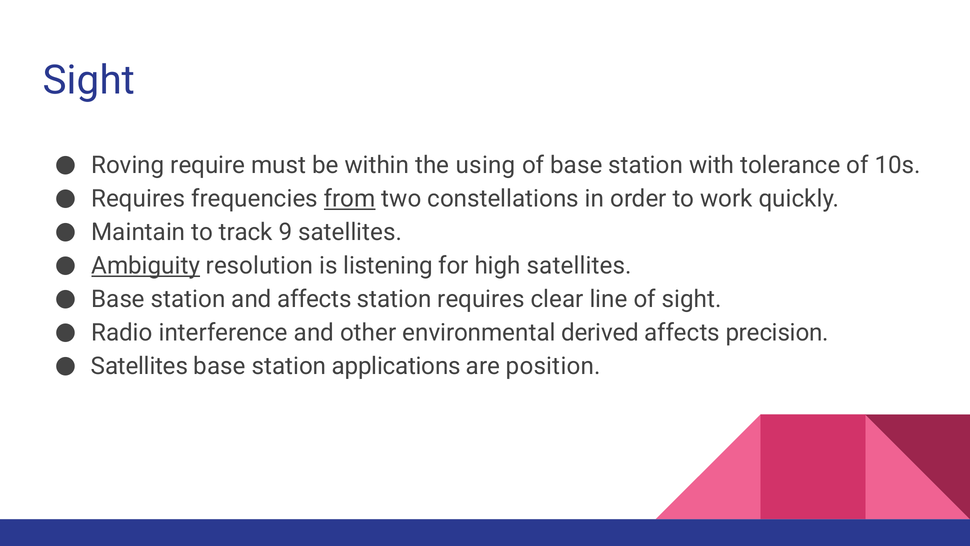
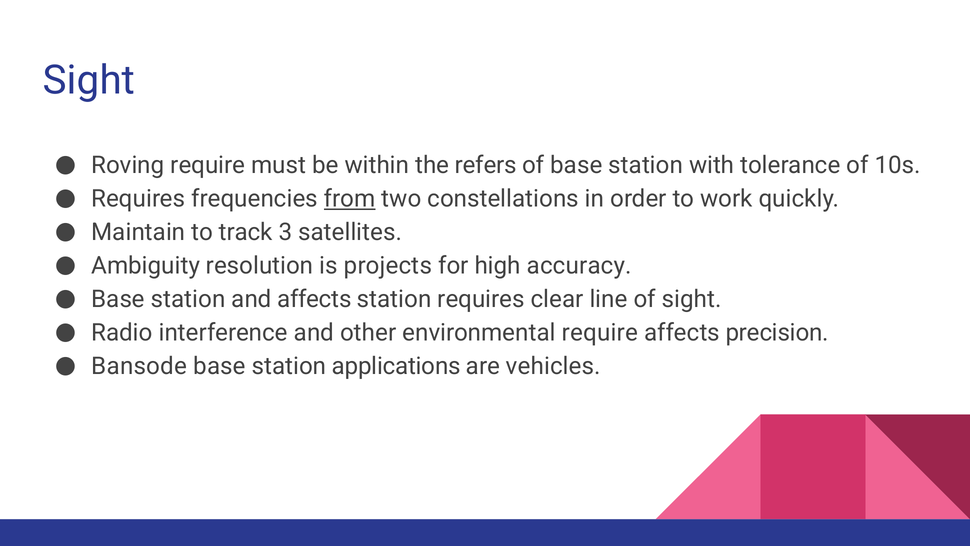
using: using -> refers (486, 165)
9: 9 -> 3 (285, 232)
Ambiguity underline: present -> none (146, 266)
listening: listening -> projects (388, 266)
high satellites: satellites -> accuracy (579, 266)
environmental derived: derived -> require (600, 332)
Satellites: Satellites -> Bansode (139, 366)
position: position -> vehicles (553, 366)
